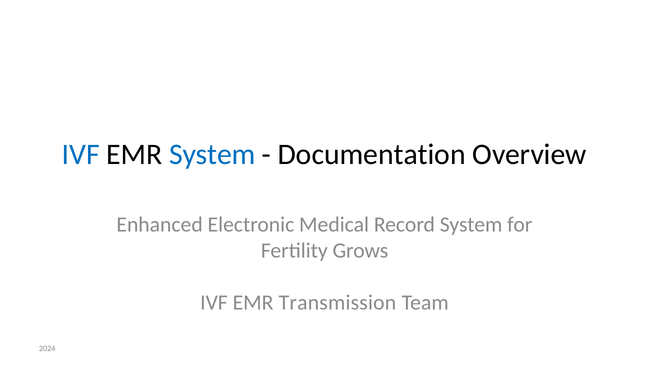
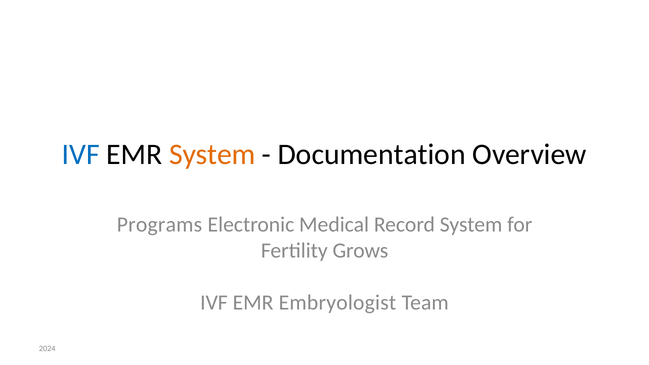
System colour: blue -> orange (212, 155)
Enhanced: Enhanced -> Programs (159, 225)
Transmission: Transmission -> Embryologist (337, 302)
